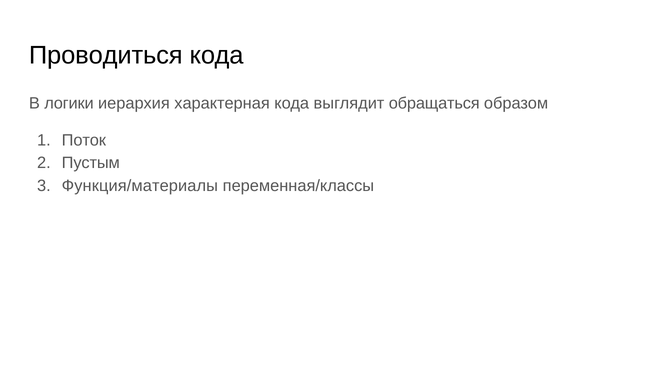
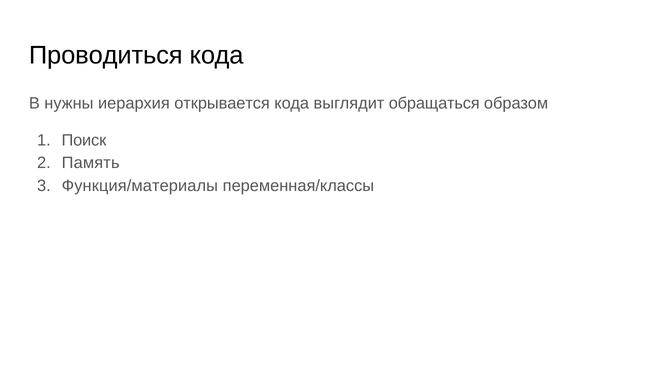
логики: логики -> нужны (69, 103)
характерная: характерная -> открывается (222, 103)
Поток: Поток -> Поиск (84, 140)
Пустым: Пустым -> Память (91, 163)
